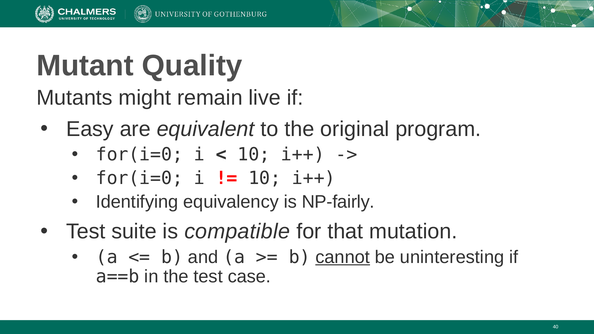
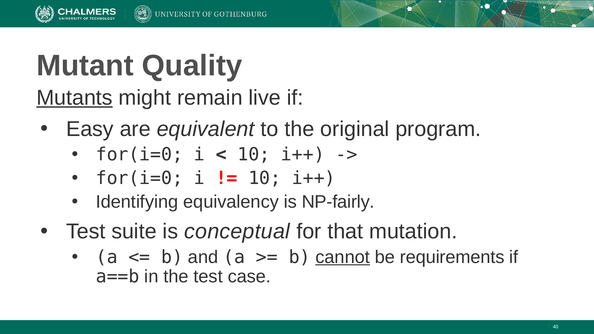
Mutants underline: none -> present (75, 98)
compatible: compatible -> conceptual (237, 232)
uninteresting: uninteresting -> requirements (452, 257)
